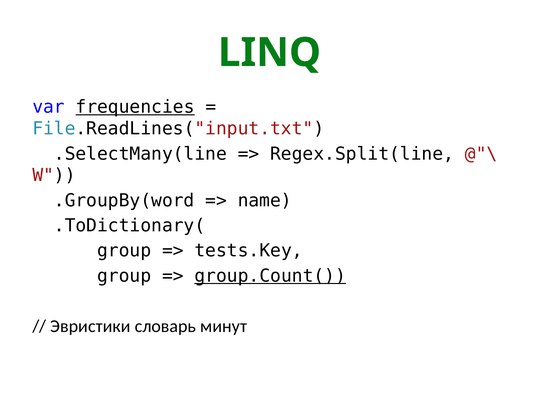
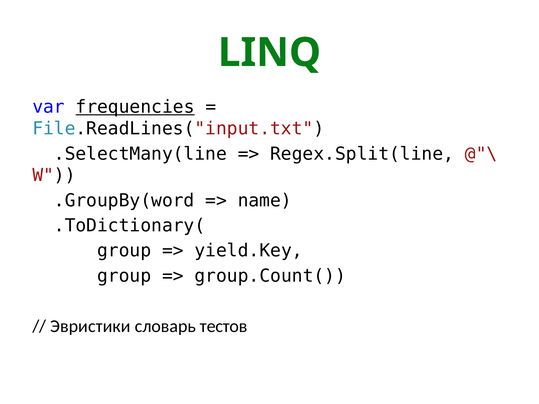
tests.Key: tests.Key -> yield.Key (249, 251)
group.Count( underline: present -> none (270, 276)
минут: минут -> тестов (224, 326)
